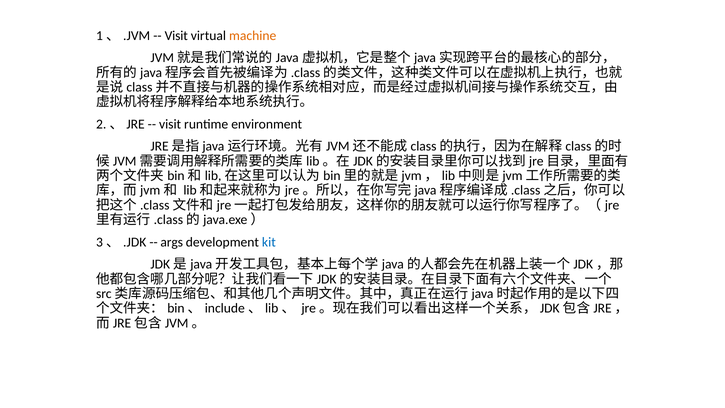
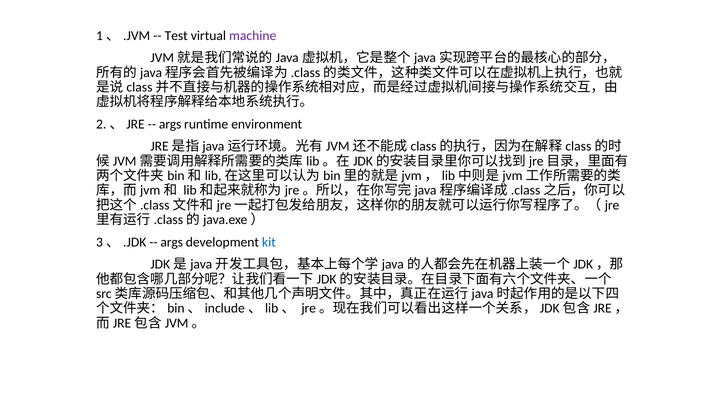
Visit: Visit -> Test (176, 36)
machine colour: orange -> purple (253, 36)
visit: visit -> args (170, 124)
